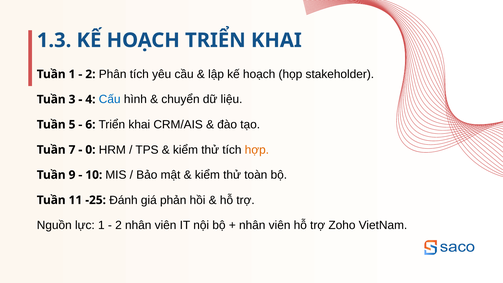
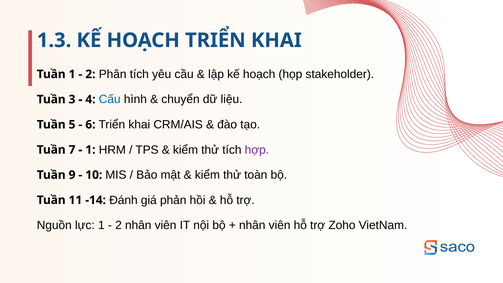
0: 0 -> 1 (90, 150)
hợp colour: orange -> purple (257, 150)
-25: -25 -> -14 (96, 200)
